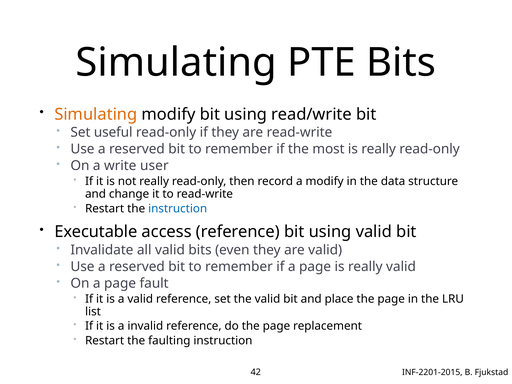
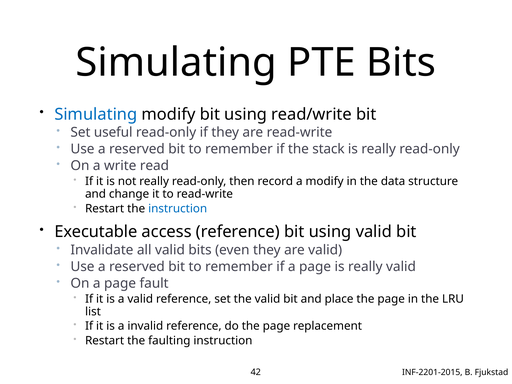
Simulating colour: orange -> blue (96, 114)
most: most -> stack (328, 149)
user: user -> read (154, 166)
